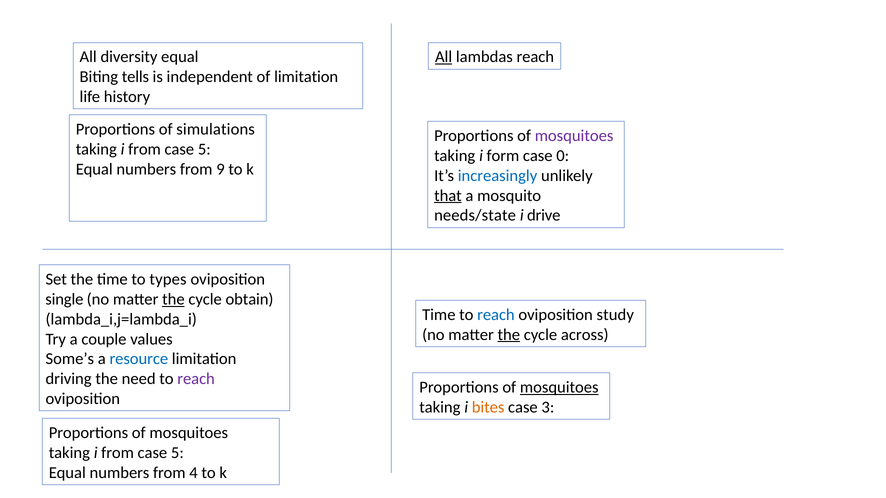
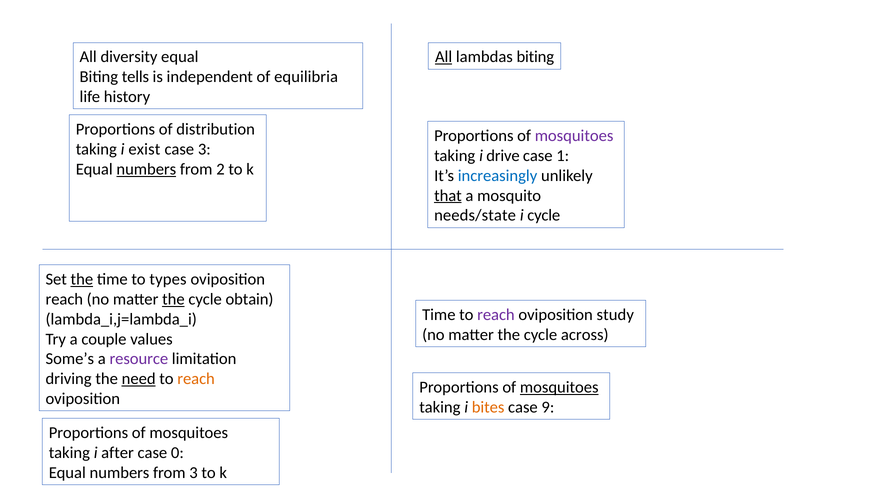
lambdas reach: reach -> biting (535, 57)
of limitation: limitation -> equilibria (306, 77)
simulations: simulations -> distribution (216, 129)
from: from -> exist (144, 149)
5: 5 -> 3 (204, 149)
form: form -> drive (503, 156)
0: 0 -> 1 (563, 156)
numbers underline: none -> present (146, 169)
9: 9 -> 2 (220, 169)
i drive: drive -> cycle (544, 216)
the underline: none -> present (82, 280)
single: single -> reach (64, 299)
reach colour: blue -> purple (496, 315)
the underline: present -> none (509, 335)
resource colour: blue -> purple (139, 359)
need underline: none -> present (139, 379)
reach colour: purple -> orange (196, 379)
3: 3 -> 9 (548, 408)
from: from -> after (118, 453)
5: 5 -> 0 (177, 453)
from 4: 4 -> 3 (194, 473)
